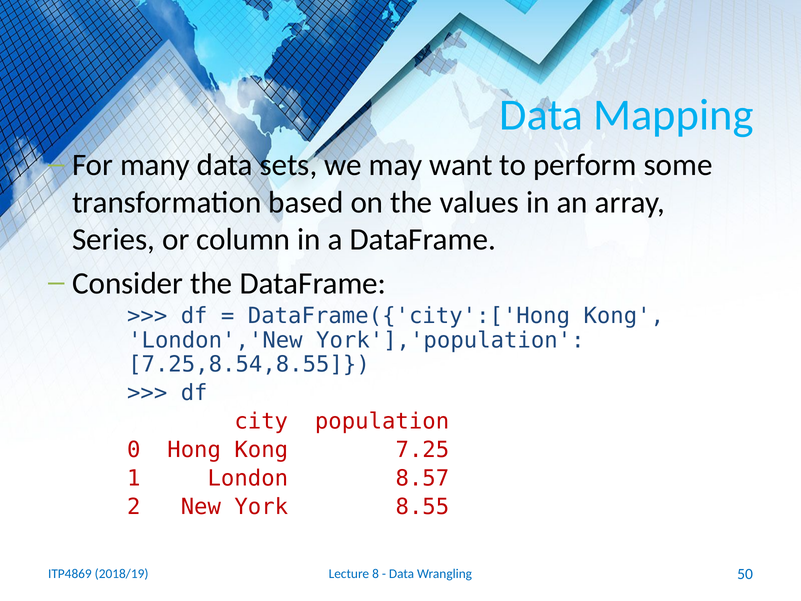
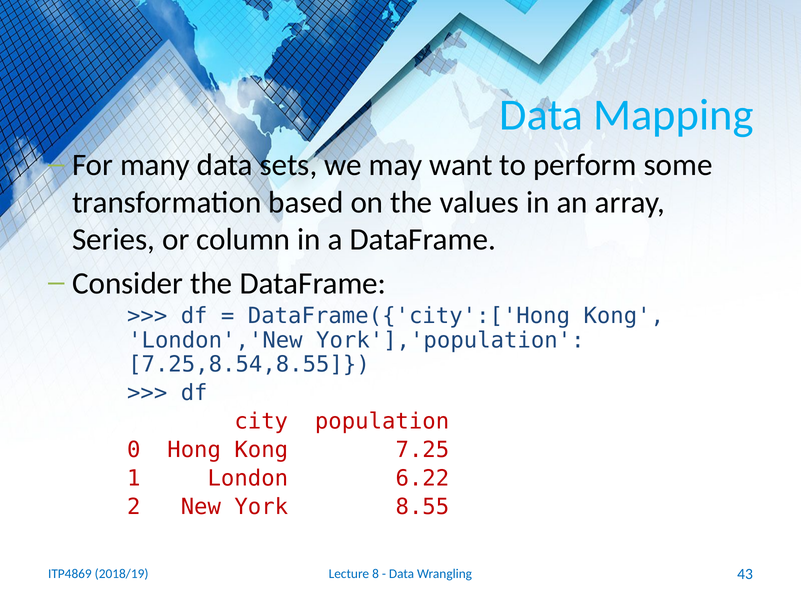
8.57: 8.57 -> 6.22 (422, 478)
50: 50 -> 43 (745, 574)
